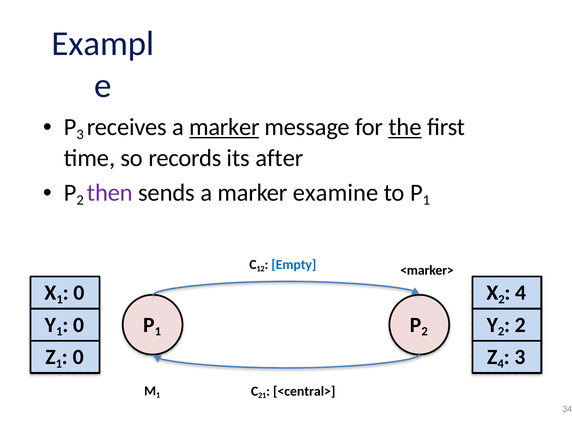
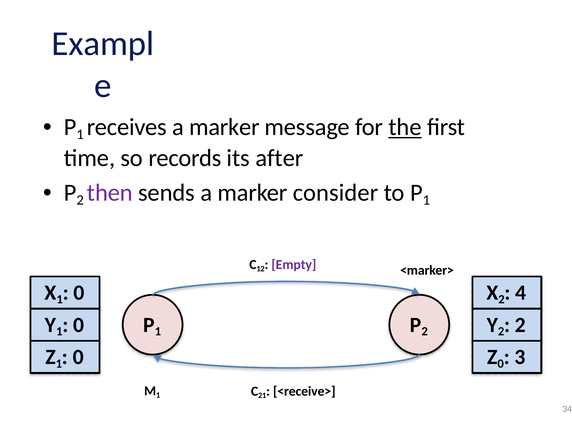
3: 3 -> 1 (80, 134)
marker underline: present -> none (224, 127)
examine: examine -> consider (336, 193)
Empty colour: blue -> purple (294, 265)
4: 4 -> 0 (501, 364)
<central>: <central> -> <receive> (304, 391)
